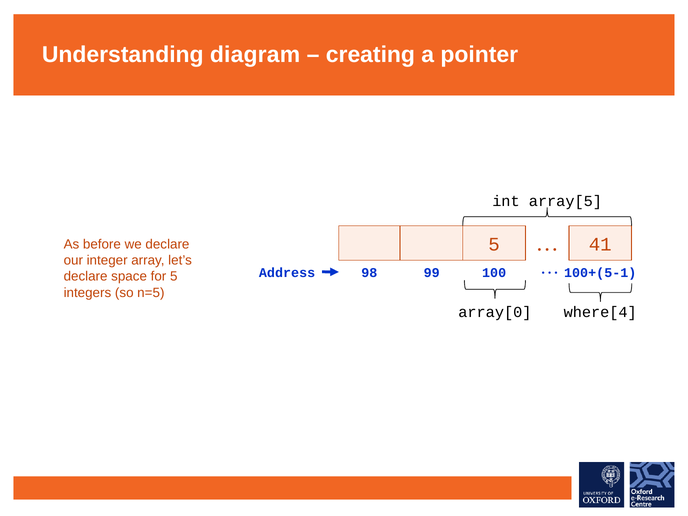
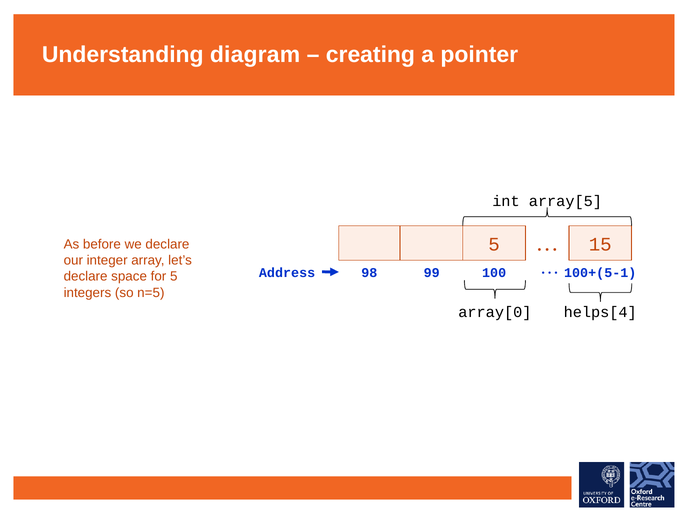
41: 41 -> 15 (600, 244)
where[4: where[4 -> helps[4 (600, 312)
